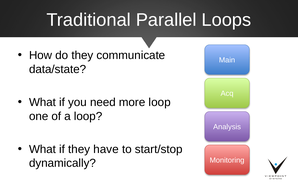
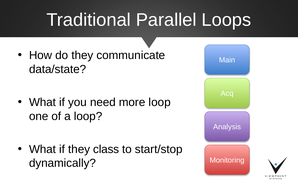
have: have -> class (106, 149)
